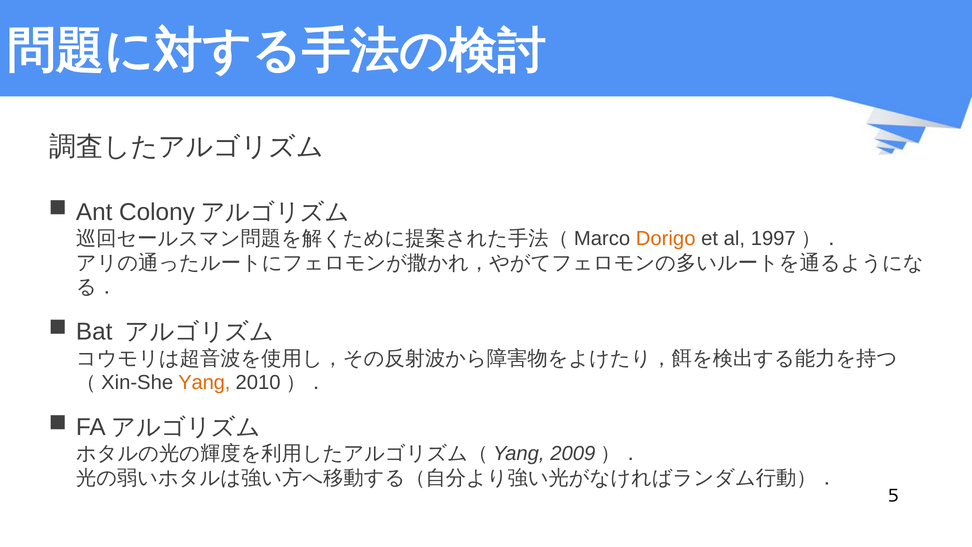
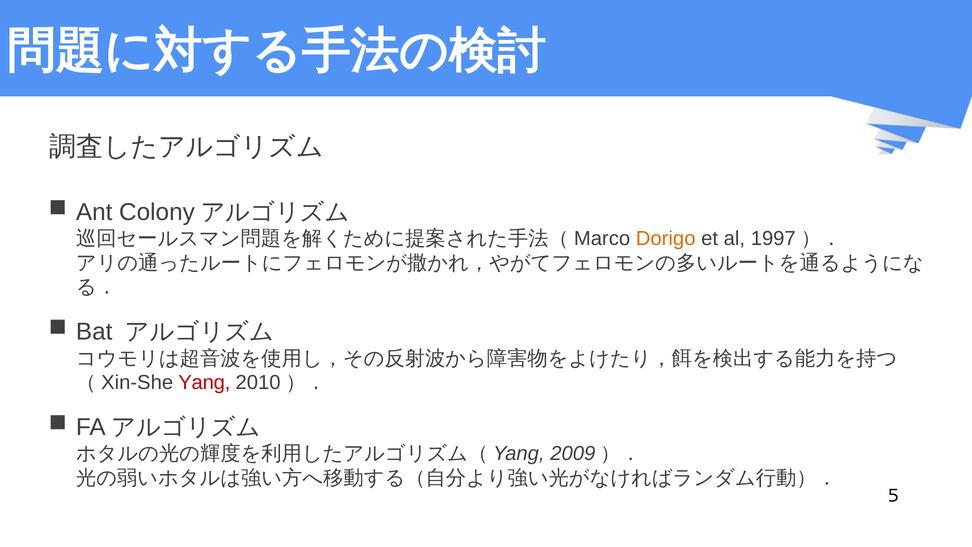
Yang colour: orange -> red (204, 383)
